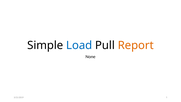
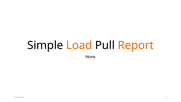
Load colour: blue -> orange (79, 45)
